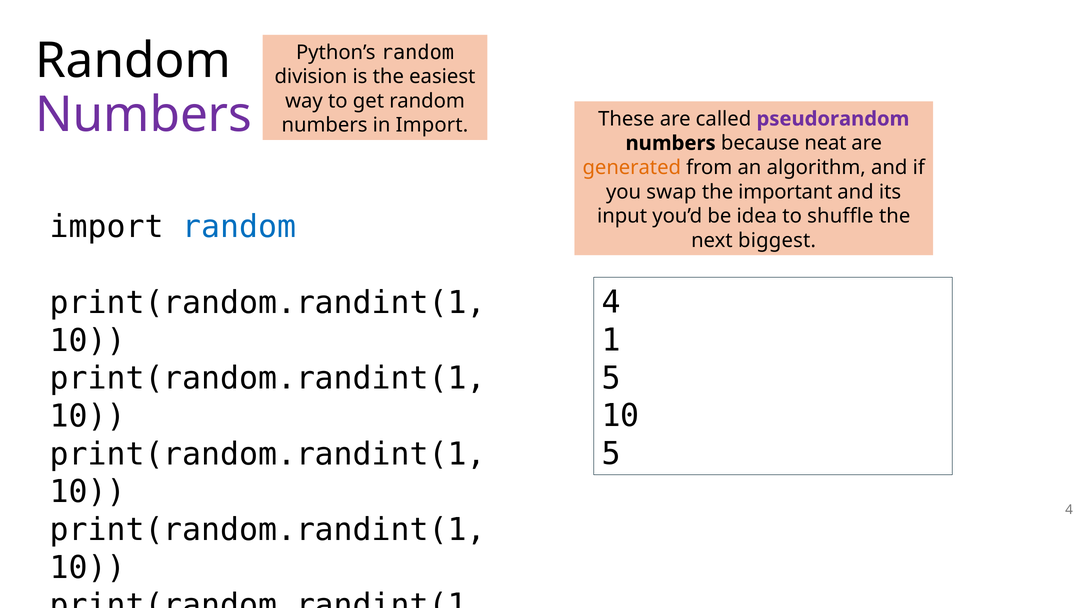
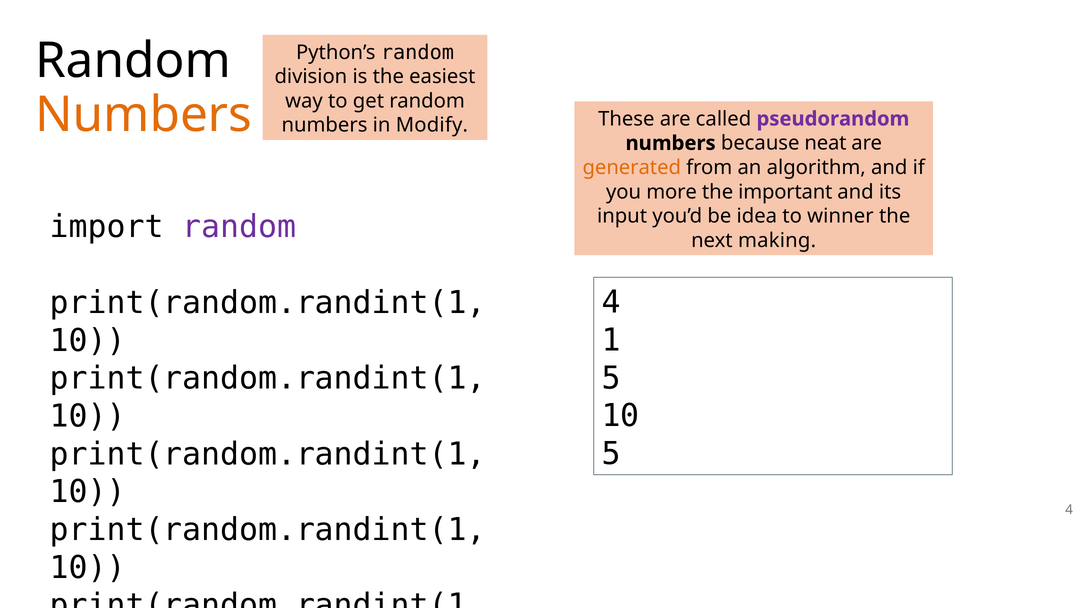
Numbers colour: purple -> orange (144, 115)
in Import: Import -> Modify (432, 125)
swap: swap -> more (672, 192)
shuffle: shuffle -> winner (840, 216)
random colour: blue -> purple (239, 227)
biggest: biggest -> making (777, 240)
